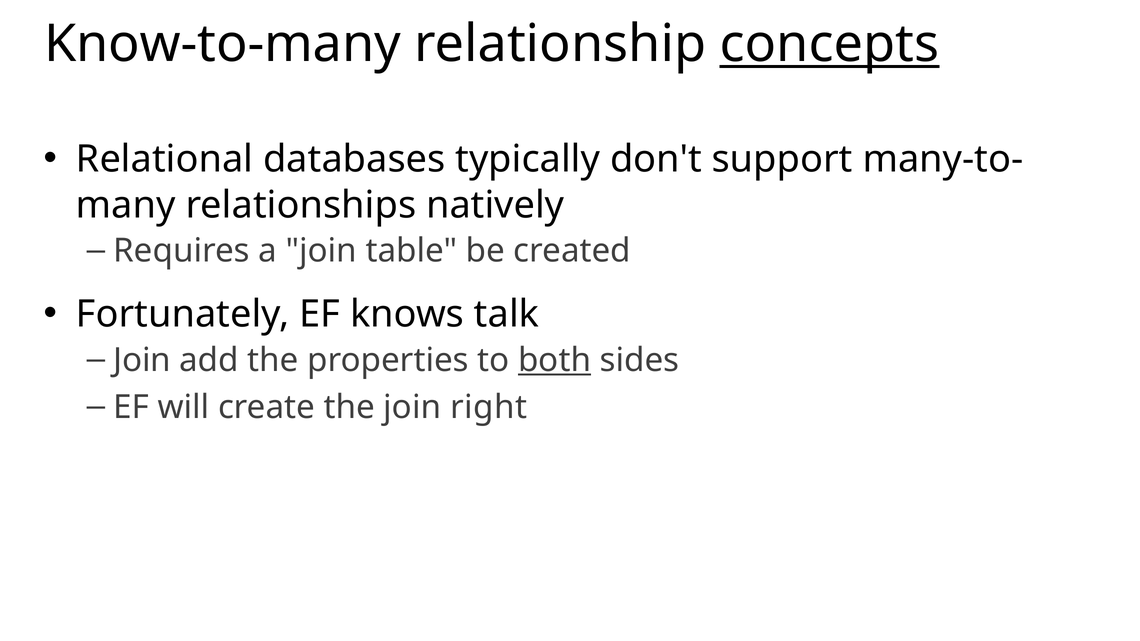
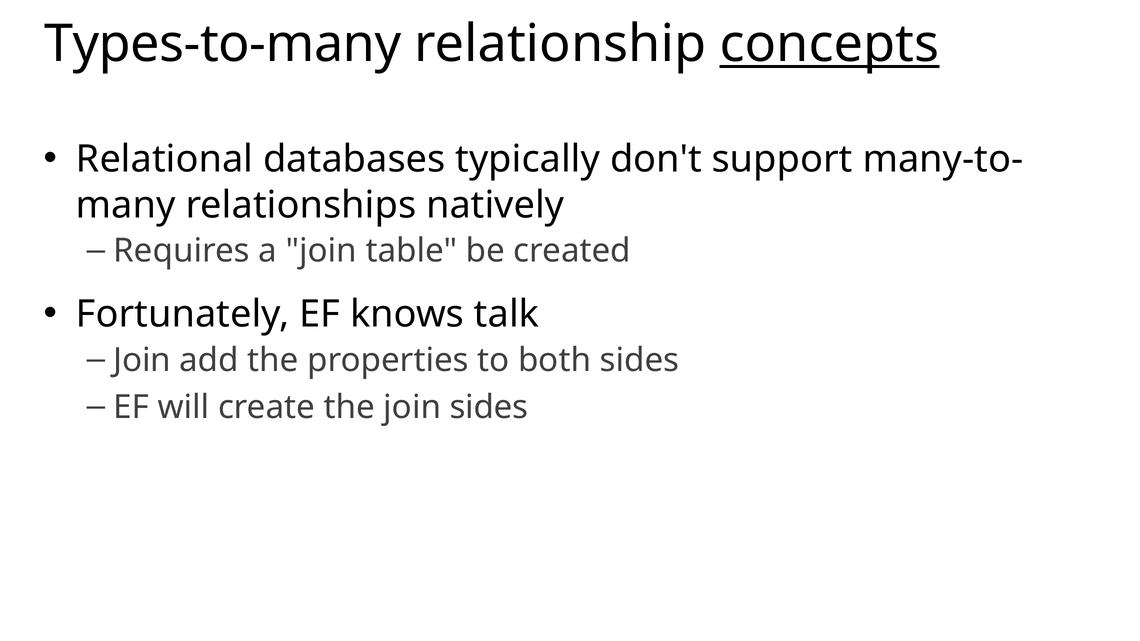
Know-to-many: Know-to-many -> Types-to-many (223, 44)
both underline: present -> none (555, 360)
join right: right -> sides (489, 407)
